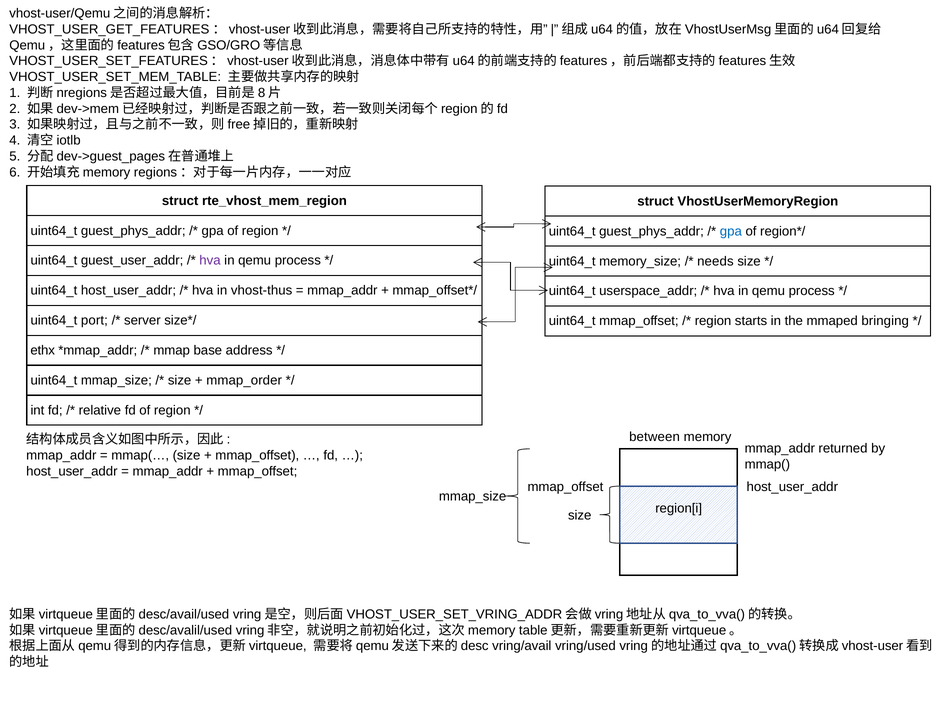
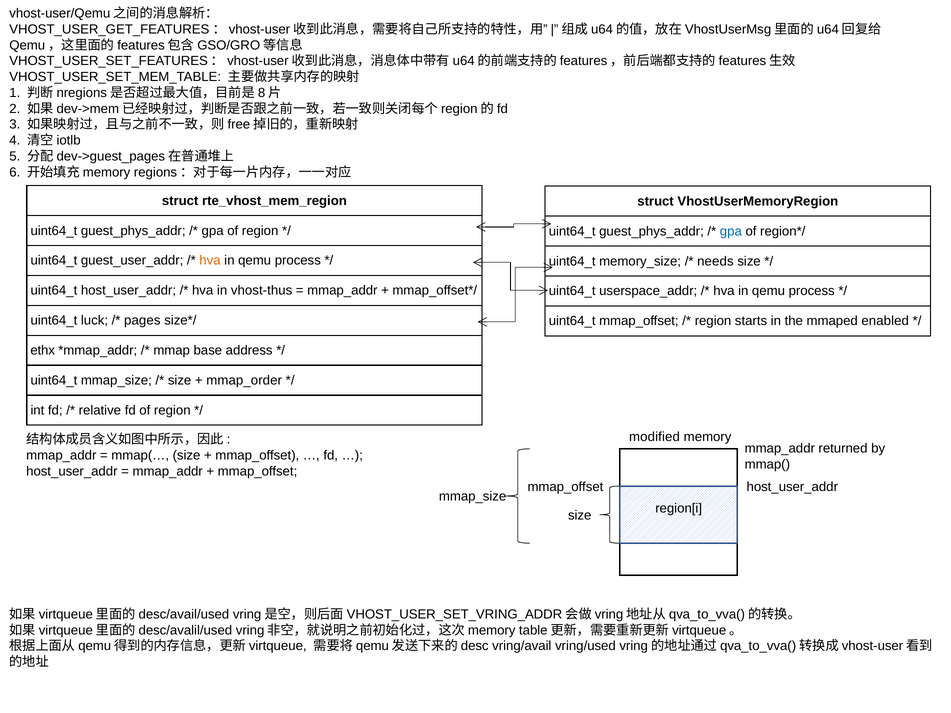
hva colour: purple -> orange (210, 261)
port: port -> luck (94, 321)
server: server -> pages (142, 321)
bringing: bringing -> enabled (885, 321)
between: between -> modified (655, 437)
